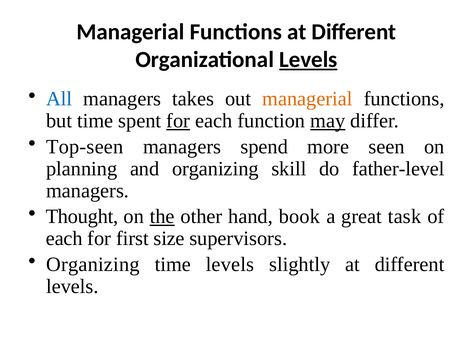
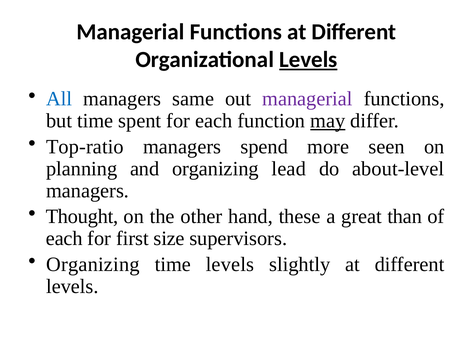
takes: takes -> same (193, 99)
managerial colour: orange -> purple (307, 99)
for underline: present -> none (178, 121)
Top-seen: Top-seen -> Top-ratio (85, 147)
skill: skill -> lead (289, 169)
father-level: father-level -> about-level (398, 169)
the underline: present -> none (162, 216)
book: book -> these (300, 216)
task: task -> than (405, 216)
